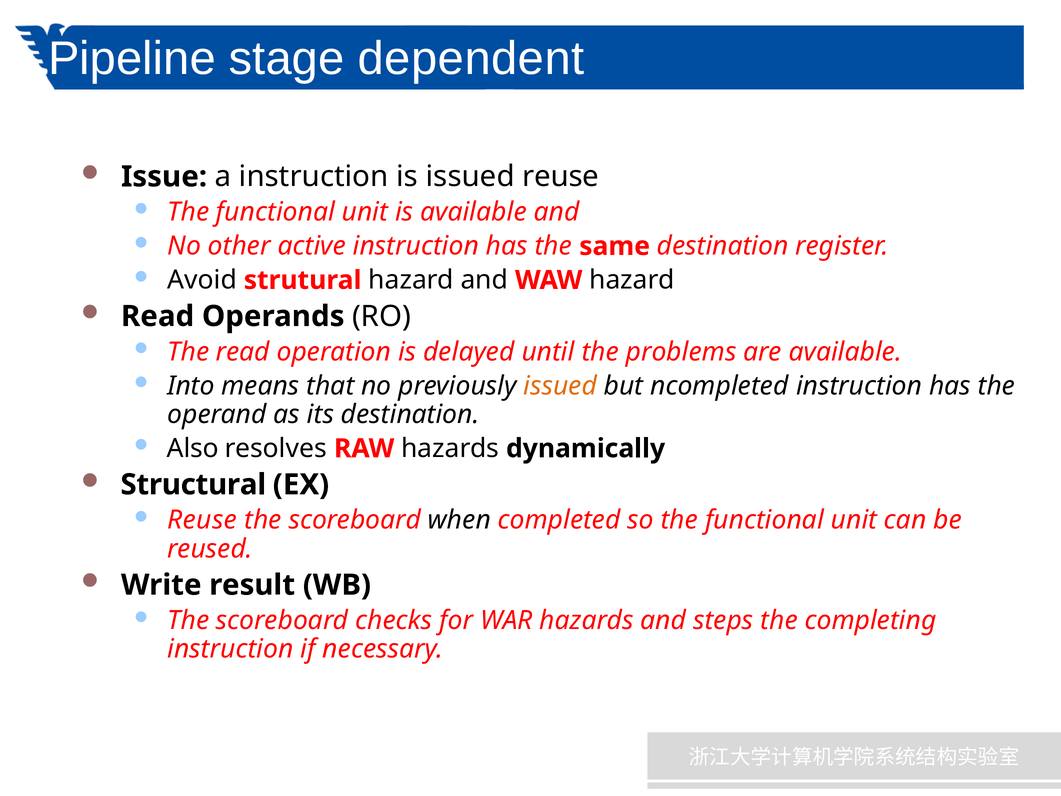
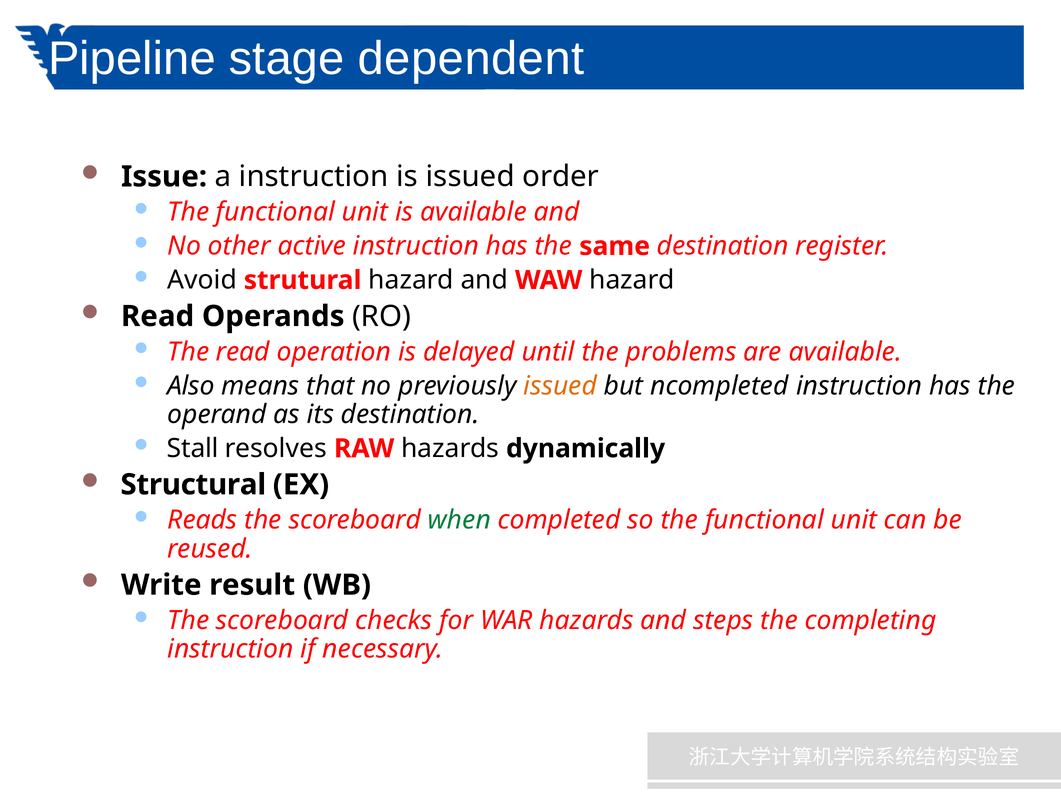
issued reuse: reuse -> order (561, 177)
Into: Into -> Also (191, 386)
Also: Also -> Stall (193, 448)
Reuse: Reuse -> Reads (202, 520)
when colour: black -> green (459, 520)
